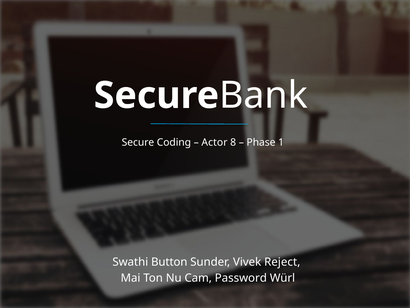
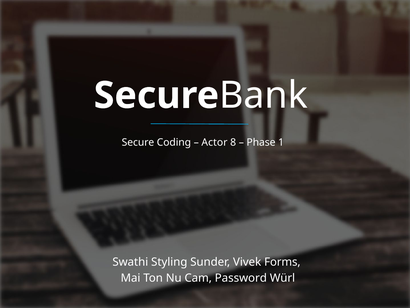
Button: Button -> Styling (169, 262)
Reject: Reject -> Forms (282, 262)
